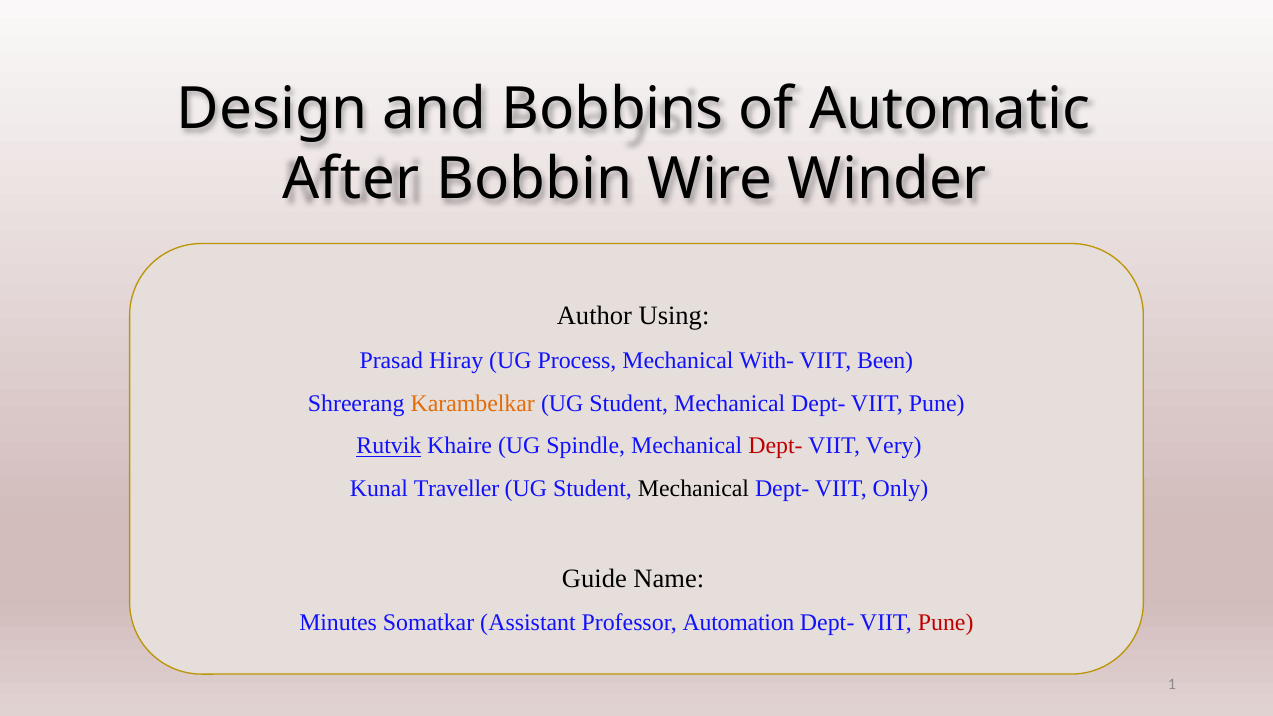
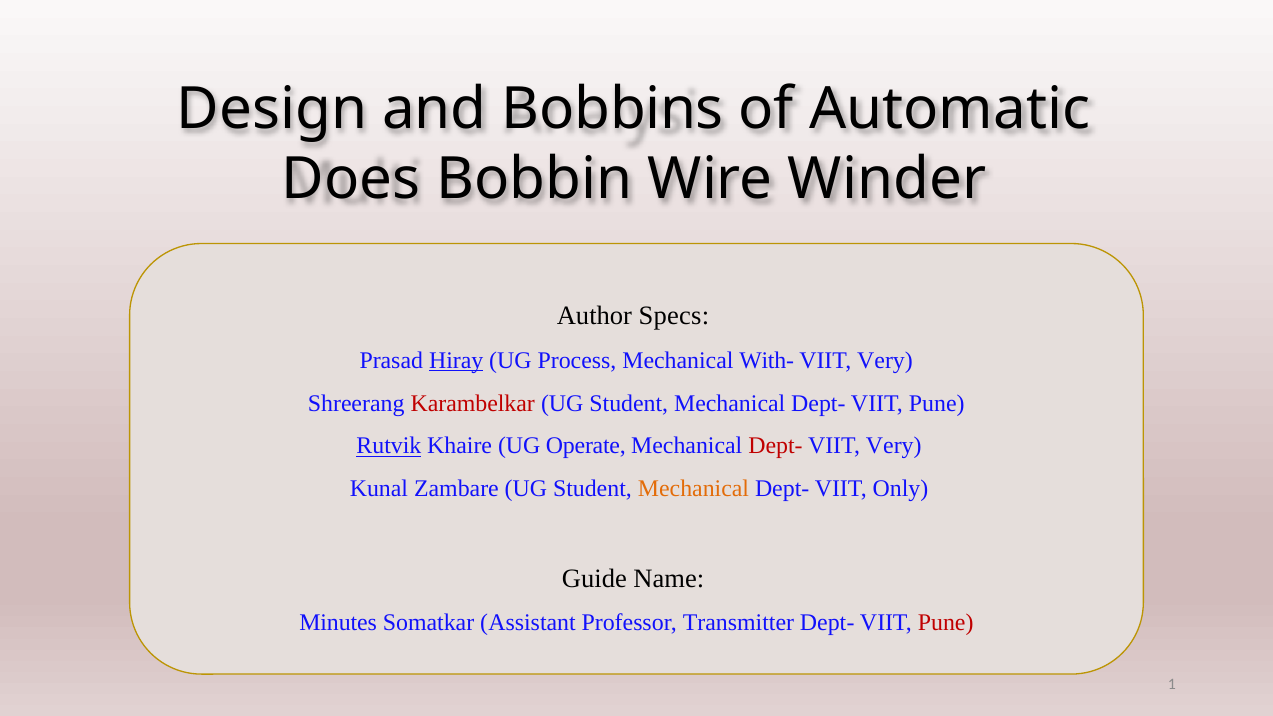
After: After -> Does (351, 180)
Using: Using -> Specs (674, 316)
Hiray underline: none -> present (456, 360)
Been: Been -> Very (885, 360)
Karambelkar colour: orange -> red (473, 403)
Spindle: Spindle -> Operate (586, 446)
Traveller: Traveller -> Zambare (456, 489)
Mechanical colour: black -> orange (693, 489)
Automation: Automation -> Transmitter (738, 623)
